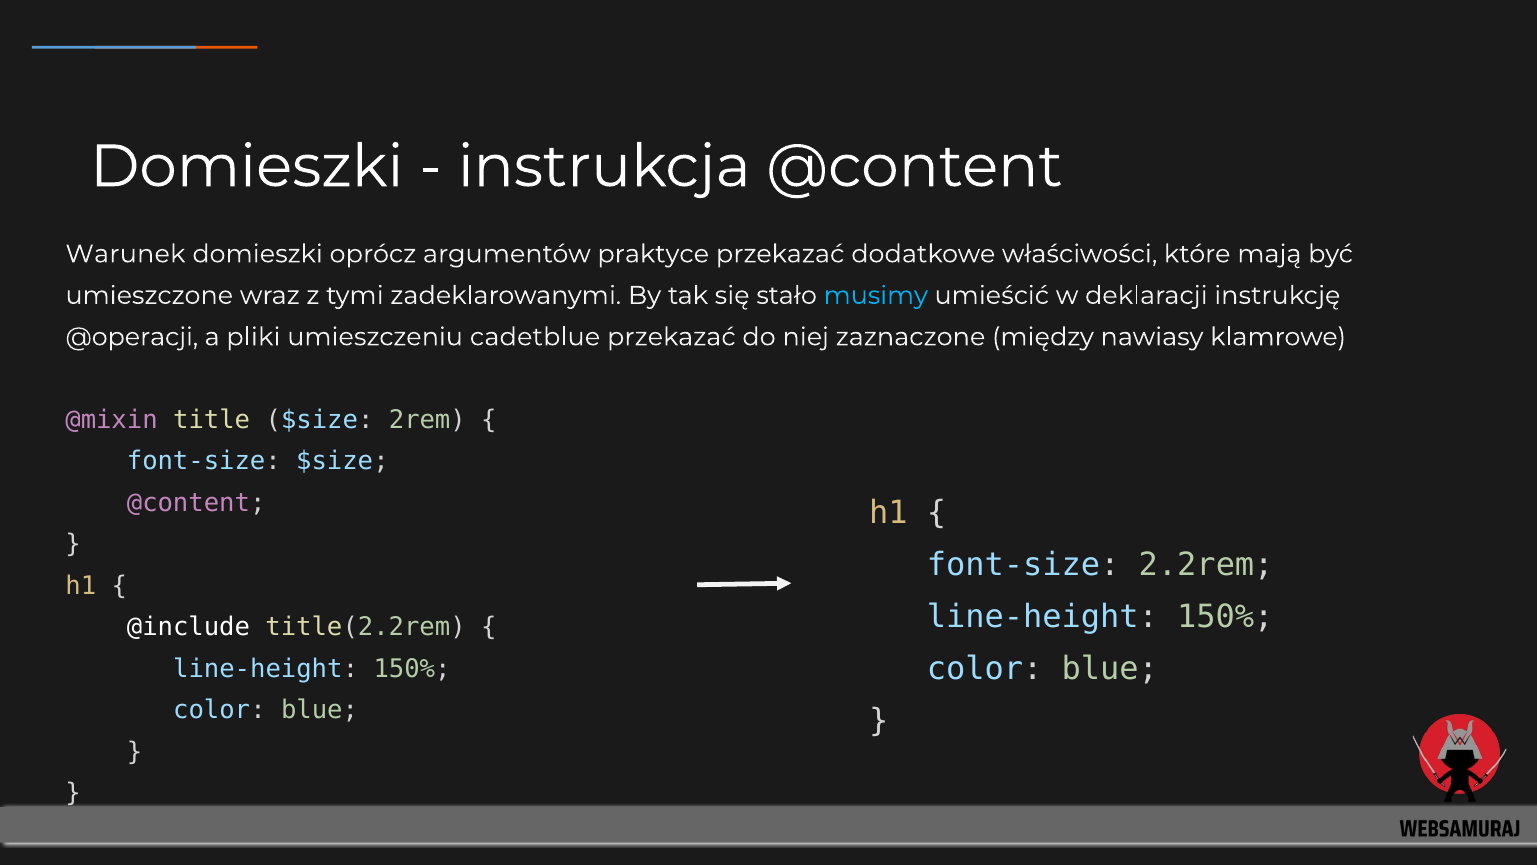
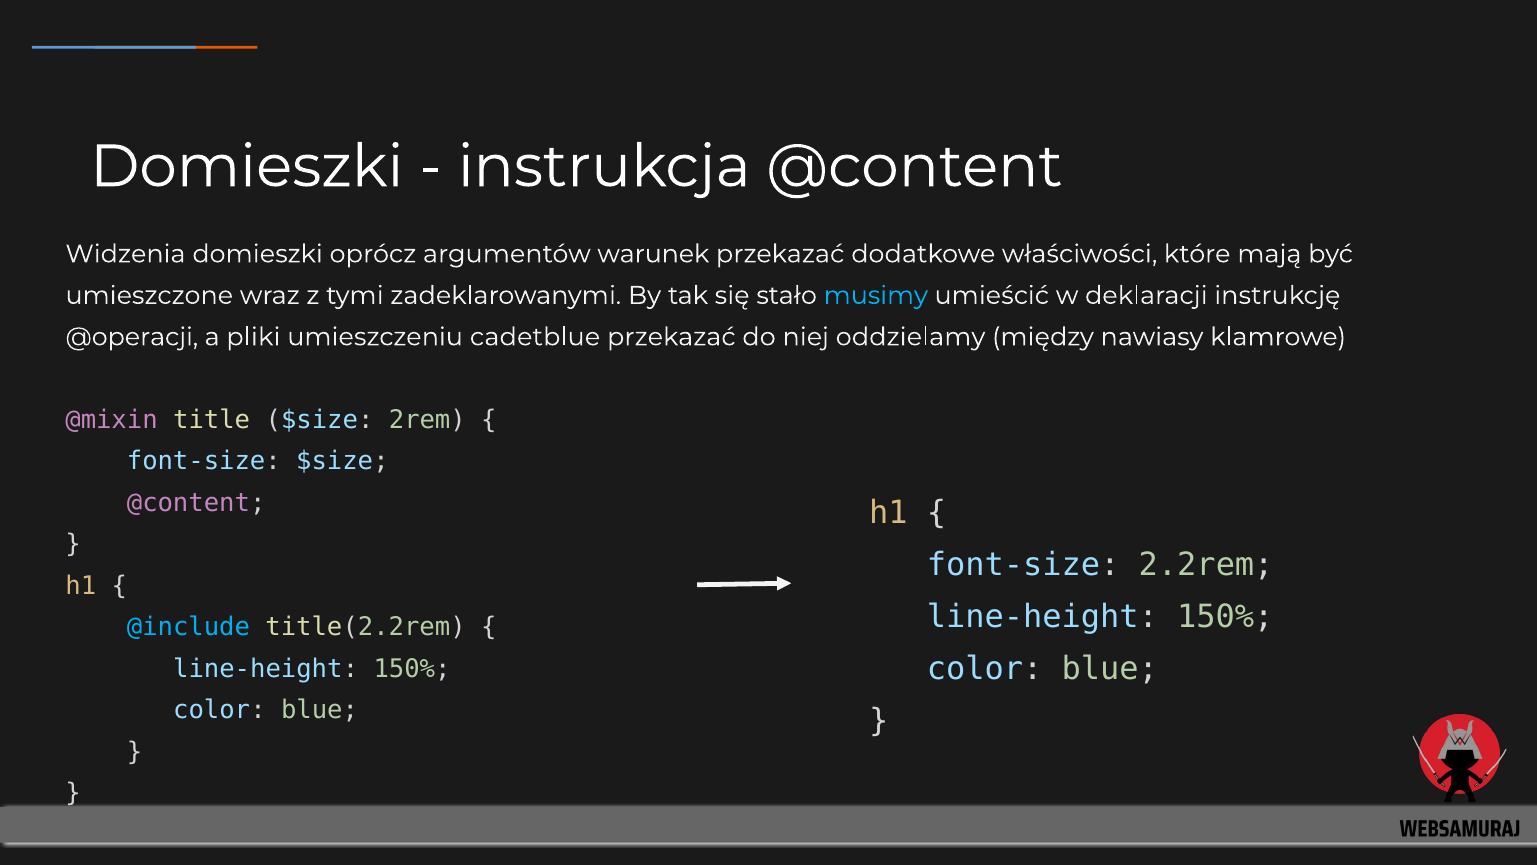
Warunek: Warunek -> Widzenia (125, 254)
praktyce: praktyce -> warunek (653, 254)
zaznaczone: zaznaczone -> oddzielamy (910, 337)
@include colour: white -> light blue (188, 627)
